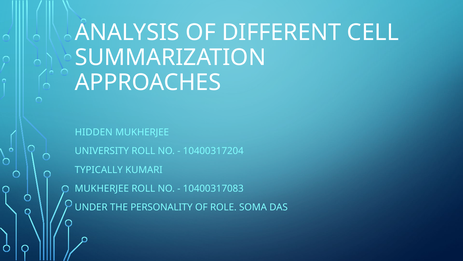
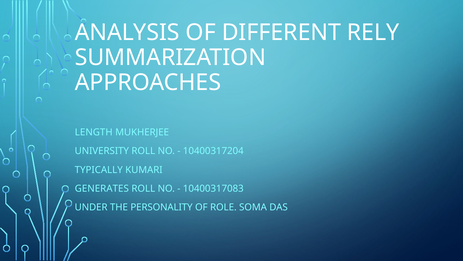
CELL: CELL -> RELY (373, 32)
HIDDEN: HIDDEN -> LENGTH (94, 132)
MUKHERJEE: MUKHERJEE -> GENERATES (102, 188)
